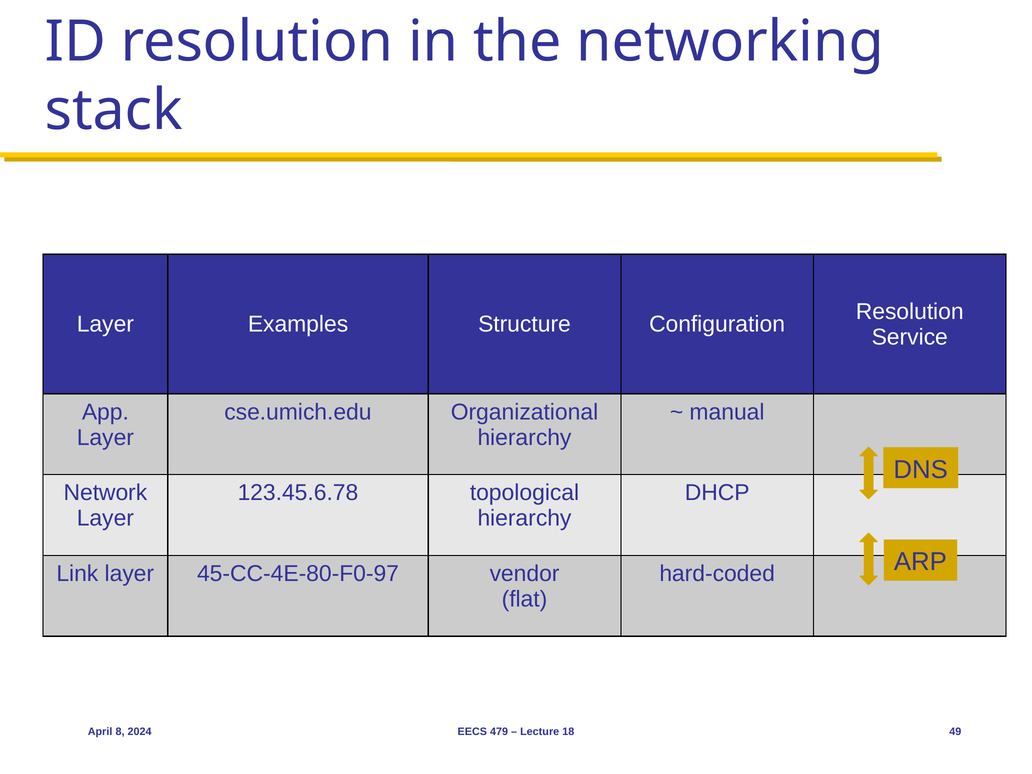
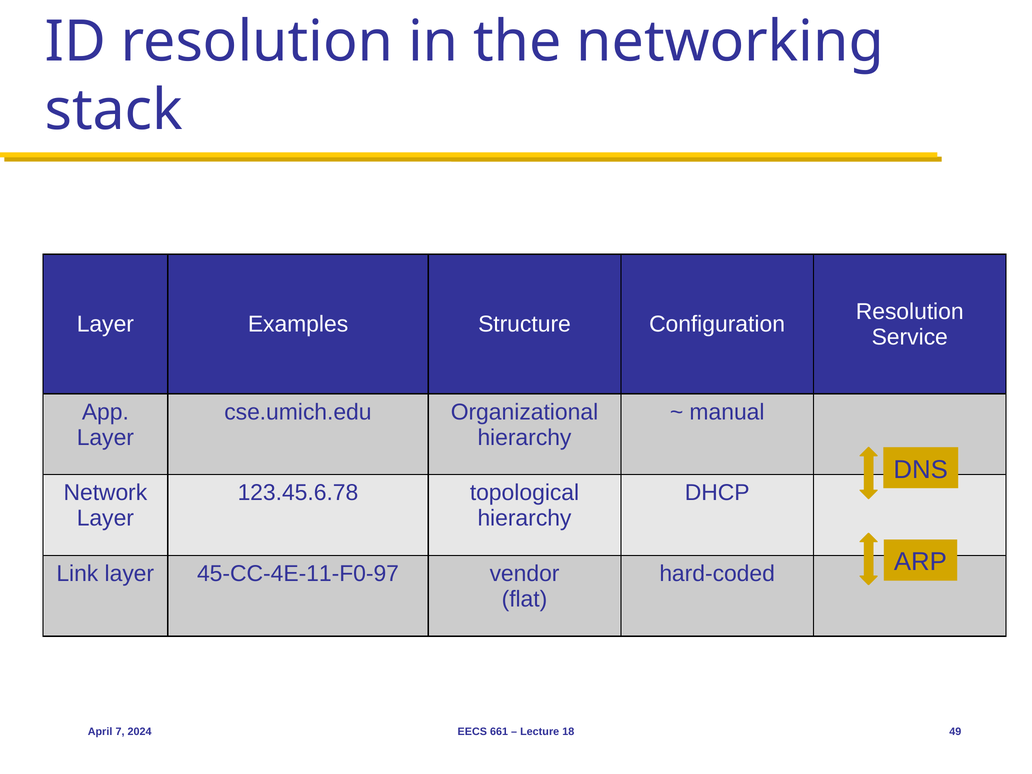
45-CC-4E-80-F0-97: 45-CC-4E-80-F0-97 -> 45-CC-4E-11-F0-97 (298, 574)
8: 8 -> 7 (120, 732)
479: 479 -> 661 (499, 732)
